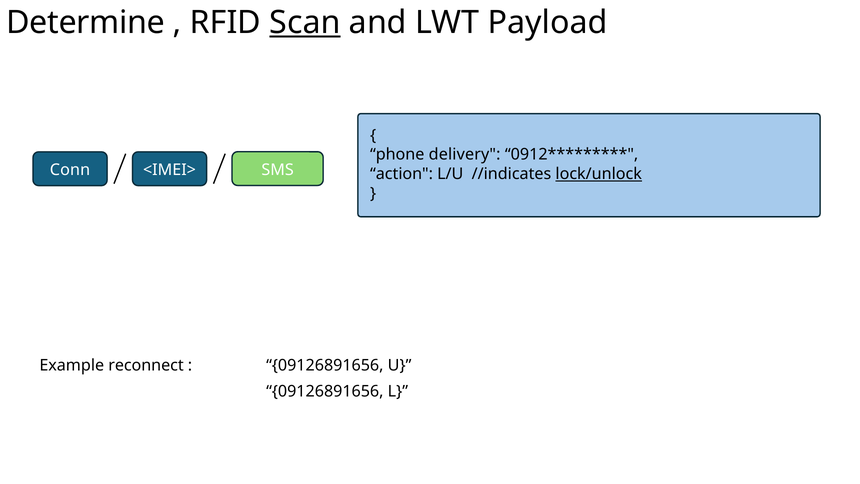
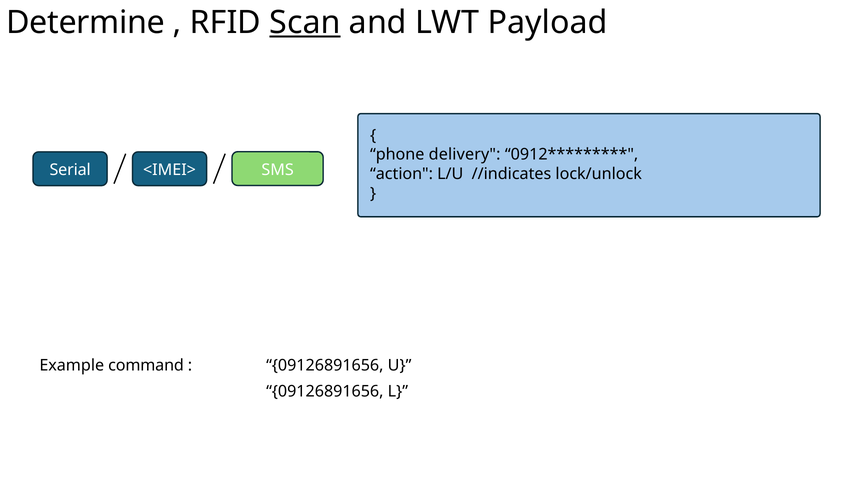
Conn: Conn -> Serial (70, 170)
lock/unlock underline: present -> none (599, 174)
reconnect: reconnect -> command (146, 365)
